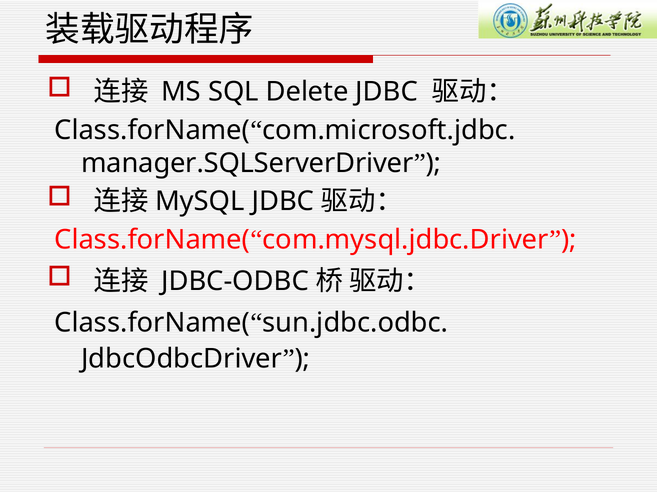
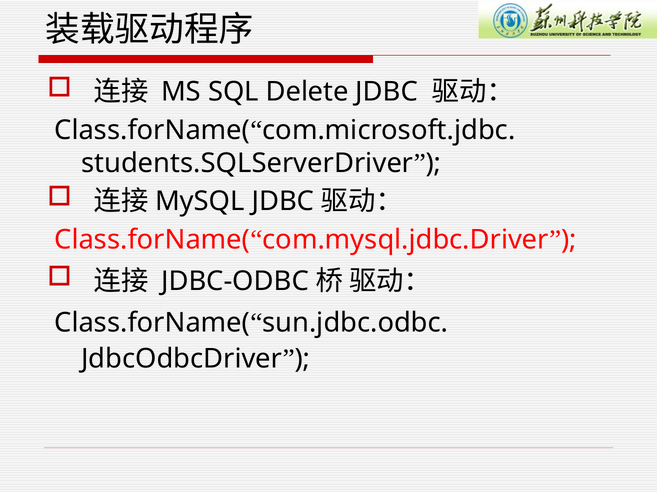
manager.SQLServerDriver: manager.SQLServerDriver -> students.SQLServerDriver (247, 163)
